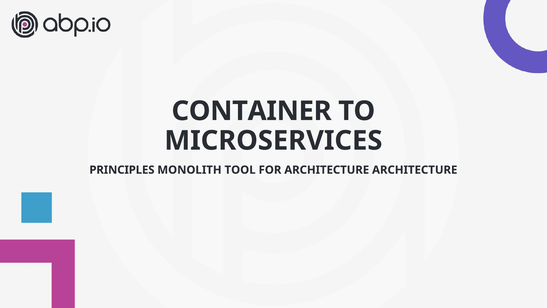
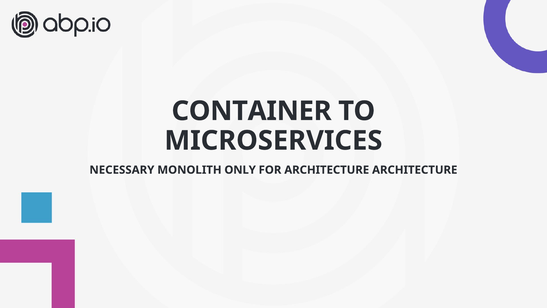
PRINCIPLES: PRINCIPLES -> NECESSARY (122, 170)
TOOL: TOOL -> ONLY (240, 170)
